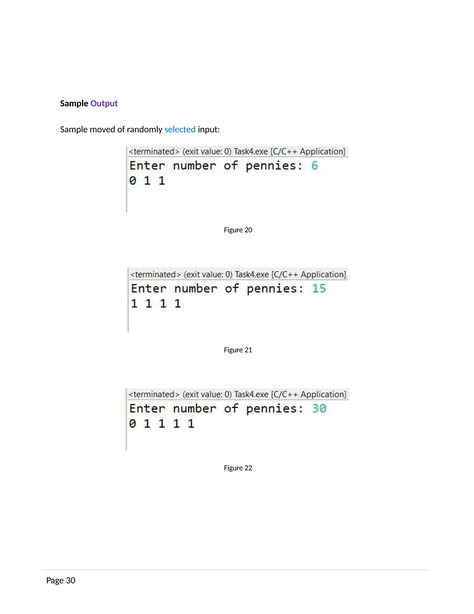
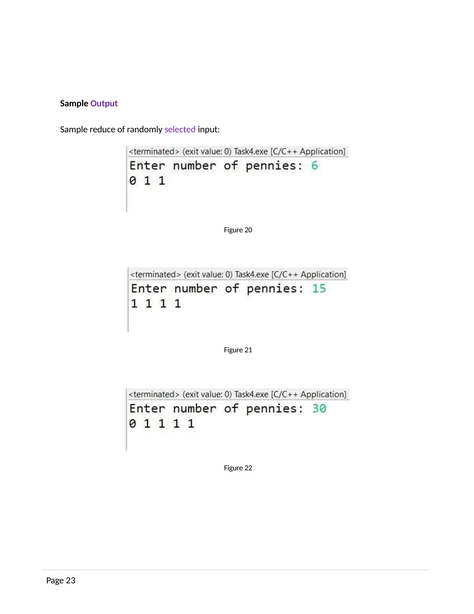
moved: moved -> reduce (103, 129)
selected colour: blue -> purple (180, 129)
30: 30 -> 23 (71, 580)
